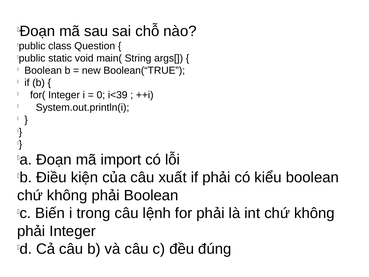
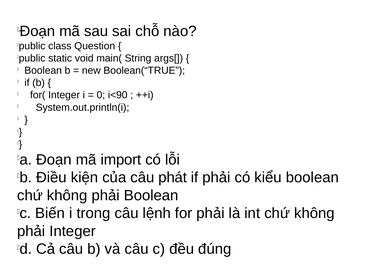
i<39: i<39 -> i<90 (118, 95)
xuất: xuất -> phát (173, 177)
